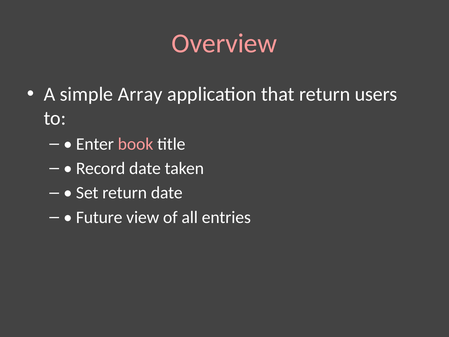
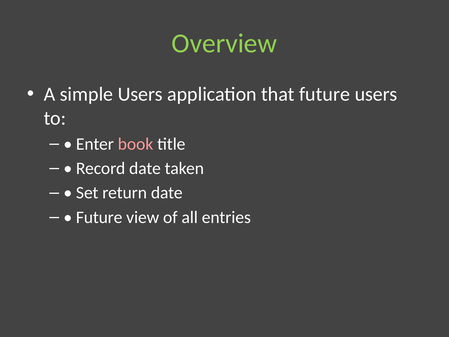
Overview colour: pink -> light green (224, 43)
simple Array: Array -> Users (140, 94)
that return: return -> future (325, 94)
